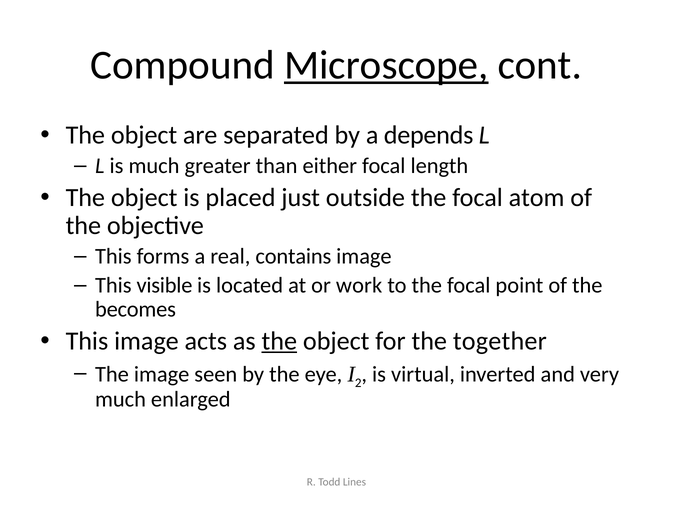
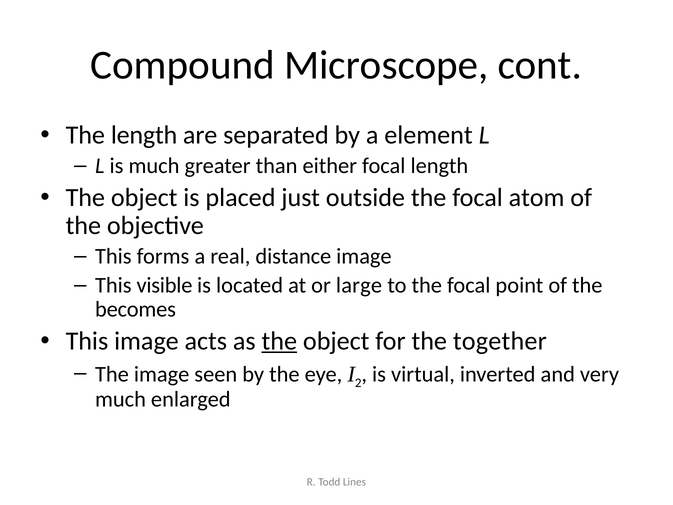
Microscope underline: present -> none (386, 65)
object: object -> length (144, 135)
depends: depends -> element (428, 135)
contains: contains -> distance (293, 256)
work: work -> large (359, 285)
